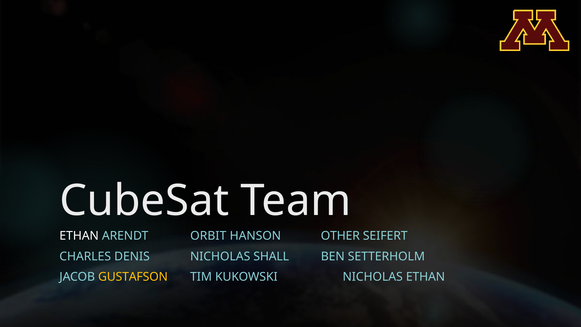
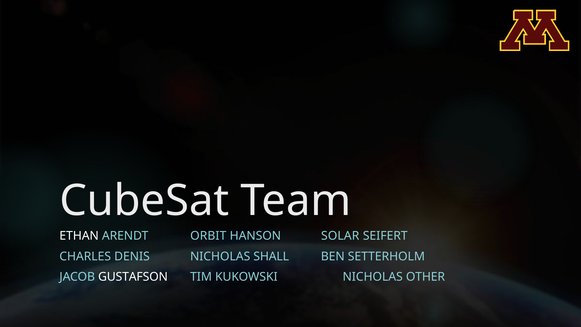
OTHER: OTHER -> SOLAR (340, 236)
GUSTAFSON colour: yellow -> white (133, 277)
NICHOLAS ETHAN: ETHAN -> OTHER (425, 277)
